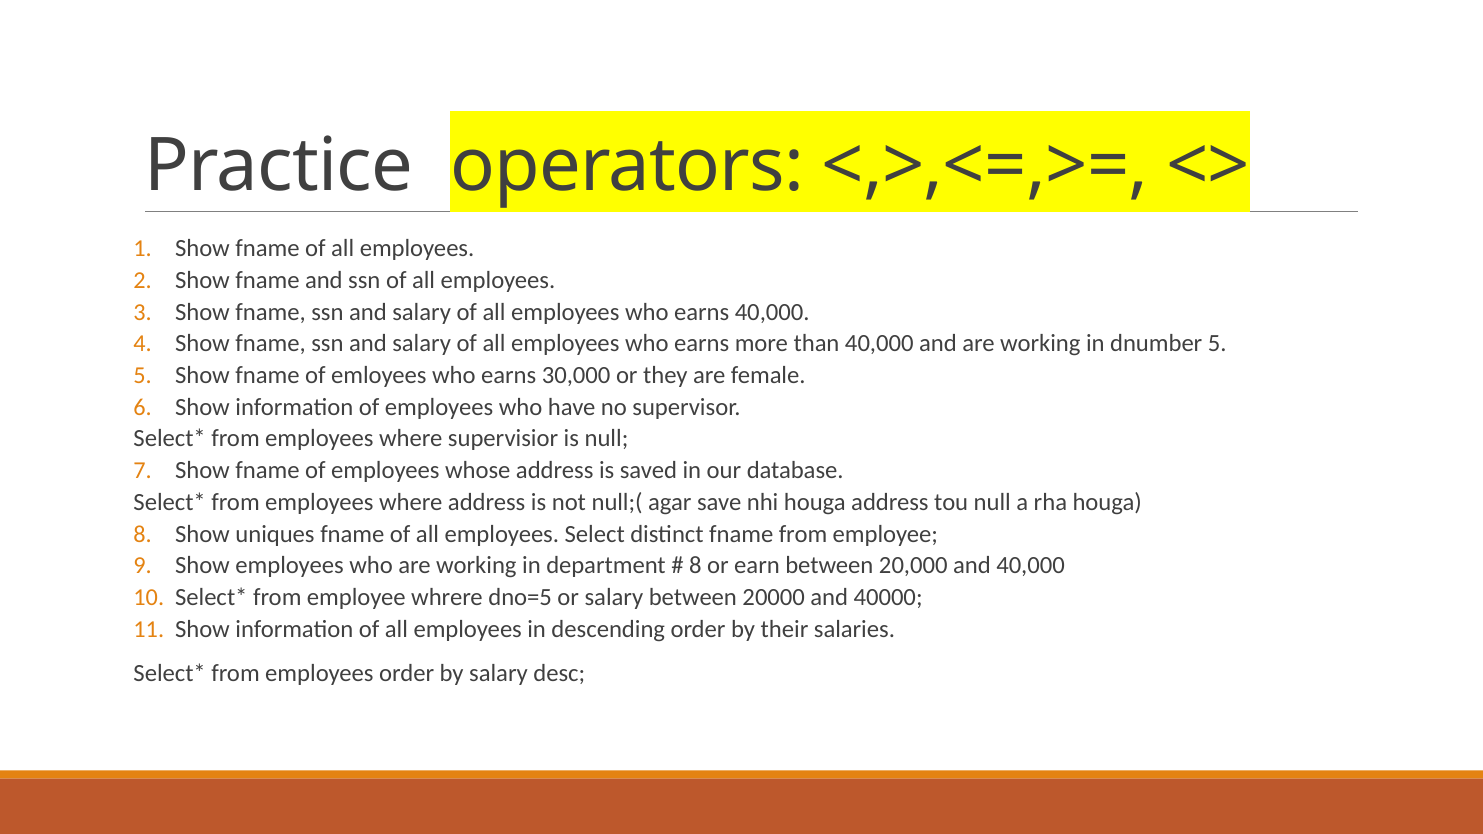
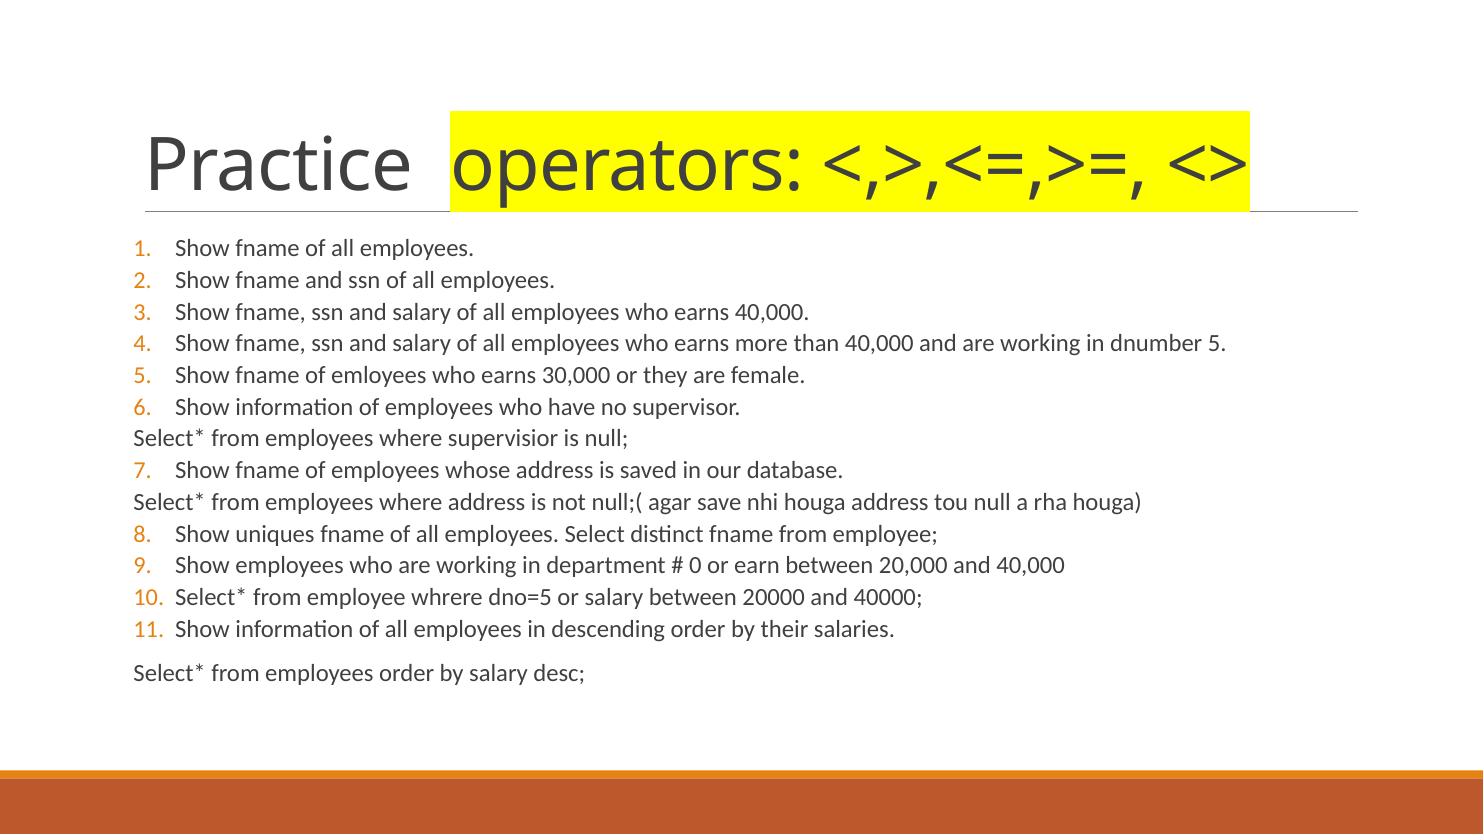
8: 8 -> 0 (695, 566)
